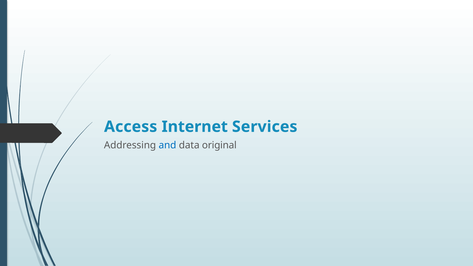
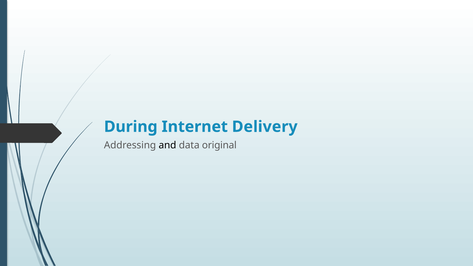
Access: Access -> During (131, 127)
Services: Services -> Delivery (265, 127)
and colour: blue -> black (167, 145)
